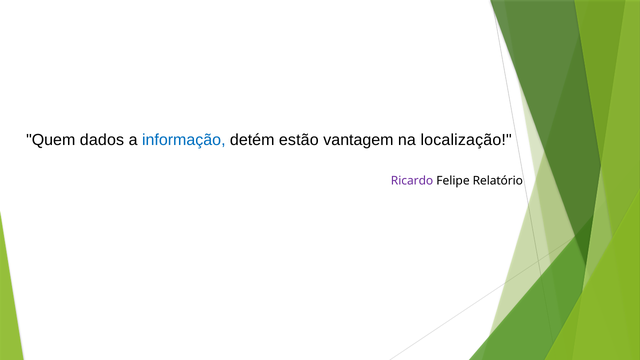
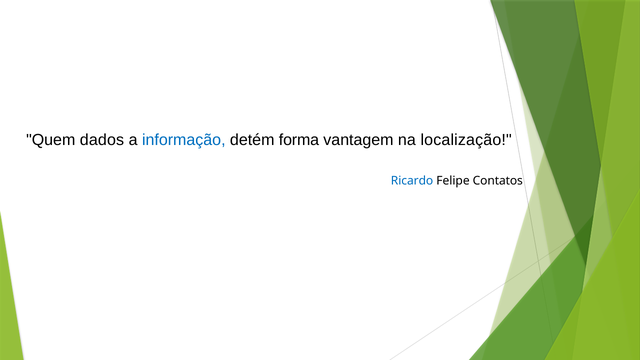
estão: estão -> forma (299, 140)
Ricardo colour: purple -> blue (412, 181)
Relatório: Relatório -> Contatos (498, 181)
